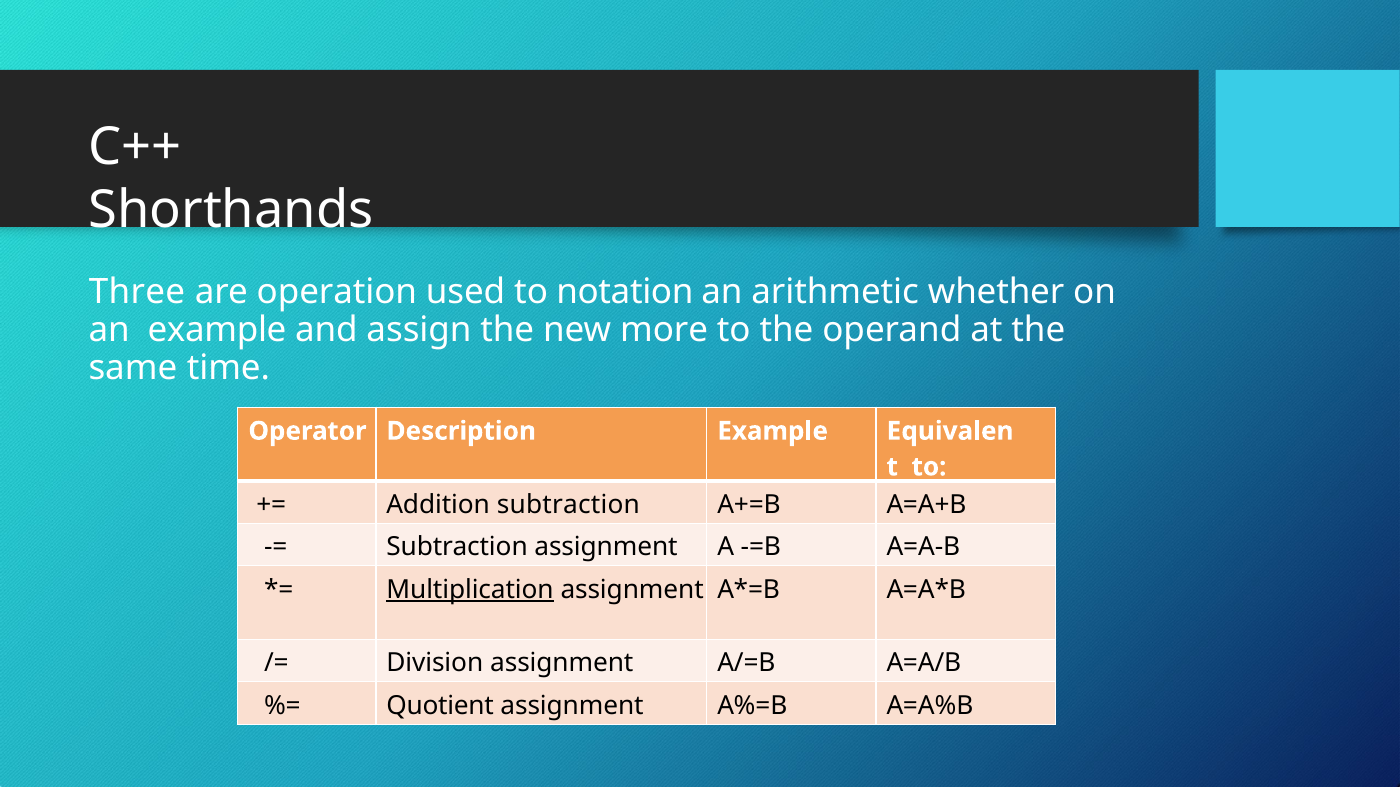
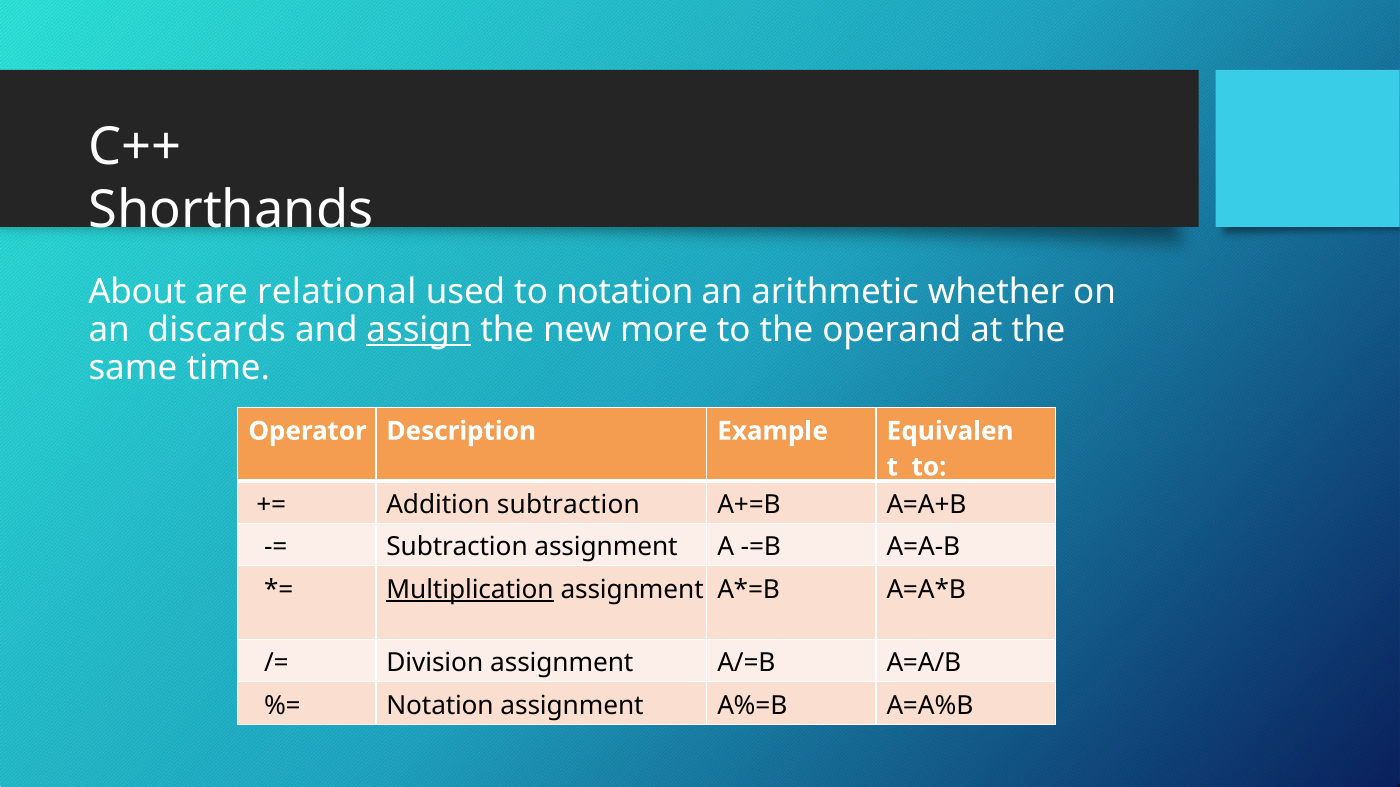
Three: Three -> About (137, 292)
operation: operation -> relational (337, 292)
an example: example -> discards (217, 330)
assign underline: none -> present (419, 330)
Quotient: Quotient -> Notation (440, 706)
